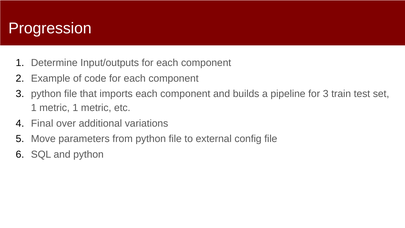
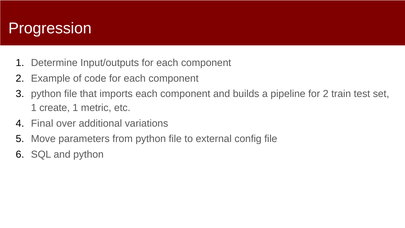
for 3: 3 -> 2 (326, 94)
metric: metric -> create (55, 108)
